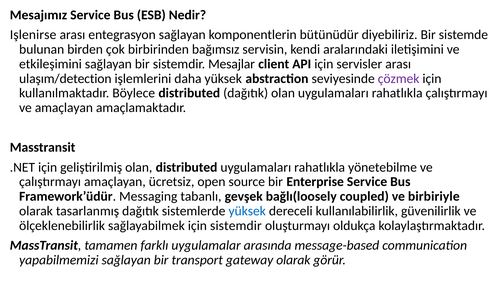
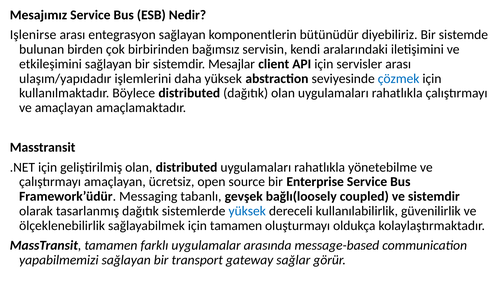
ulaşım/detection: ulaşım/detection -> ulaşım/yapıdadır (65, 79)
çözmek colour: purple -> blue (399, 79)
ve birbiriyle: birbiriyle -> sistemdir (434, 196)
için sistemdir: sistemdir -> tamamen (236, 225)
gateway olarak: olarak -> sağlar (293, 260)
